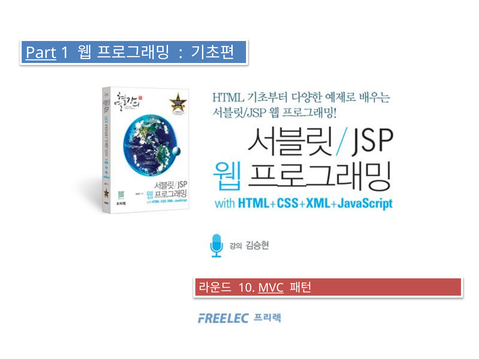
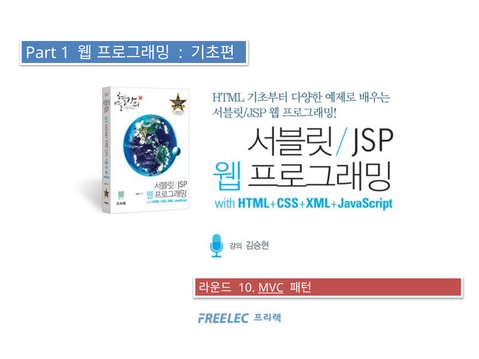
Part underline: present -> none (41, 53)
